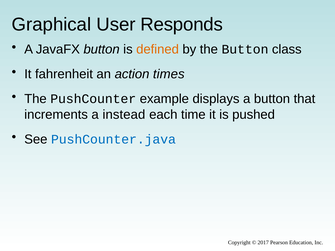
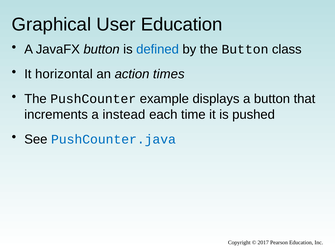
User Responds: Responds -> Education (182, 24)
defined colour: orange -> blue (158, 49)
fahrenheit: fahrenheit -> horizontal (64, 74)
